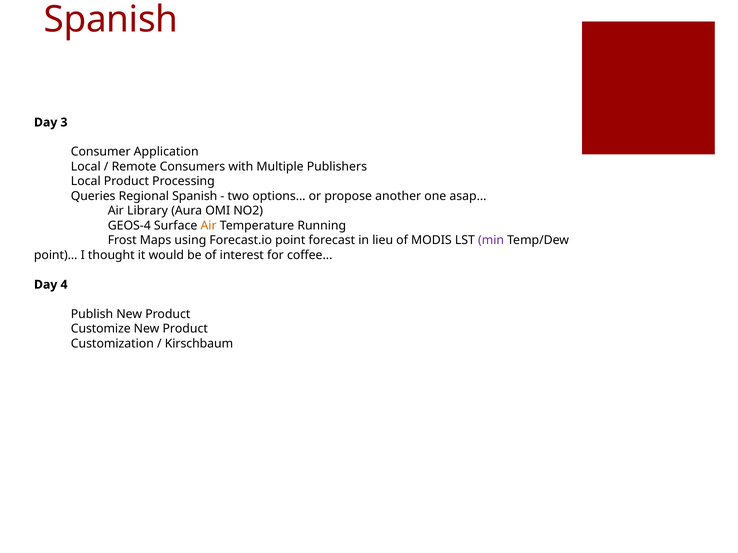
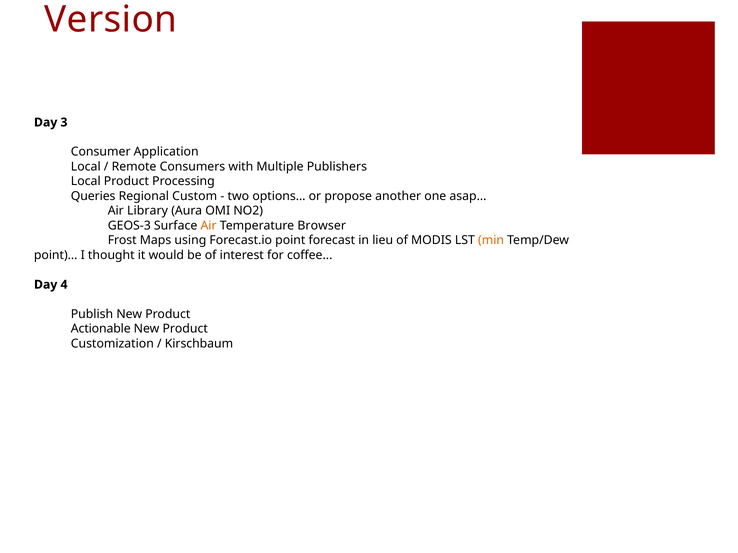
Spanish: Spanish -> Version (111, 19)
Regional Spanish: Spanish -> Custom (195, 196)
GEOS-4: GEOS-4 -> GEOS-3 (129, 226)
Running: Running -> Browser (322, 226)
min colour: purple -> orange (491, 241)
Customize: Customize -> Actionable (101, 329)
